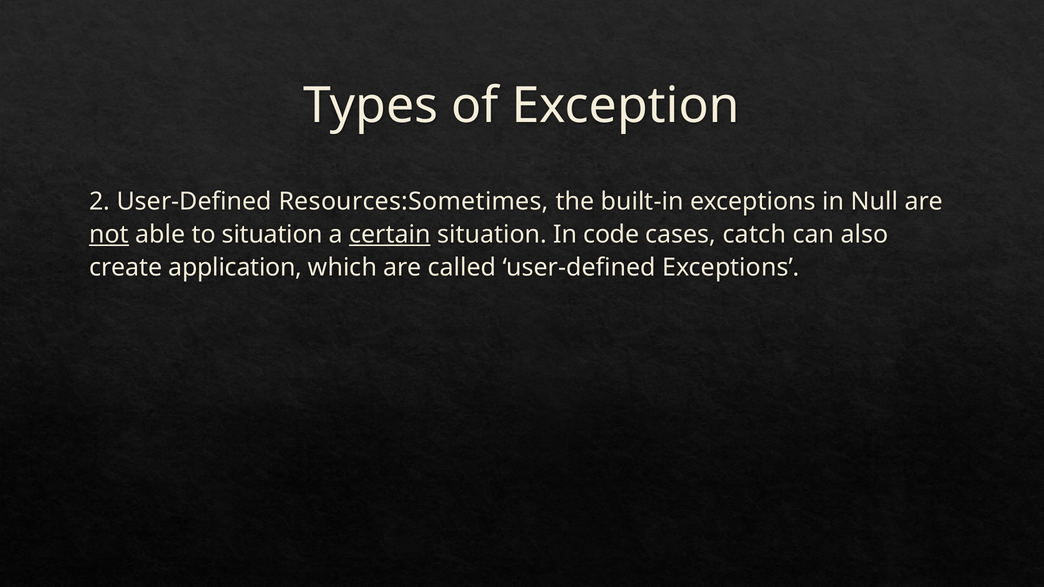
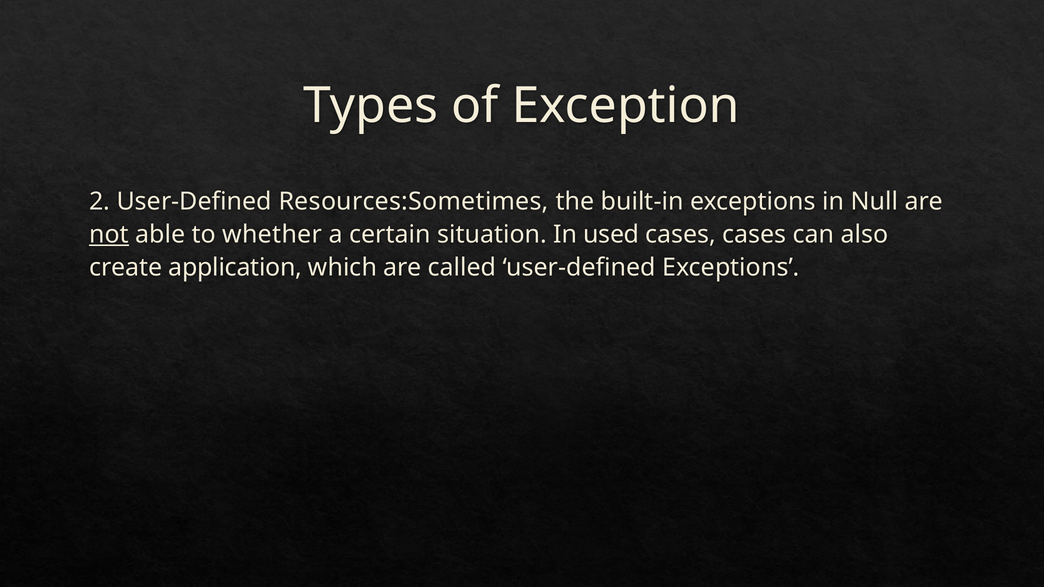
to situation: situation -> whether (272, 234)
certain underline: present -> none (390, 234)
code: code -> used (611, 234)
cases catch: catch -> cases (754, 234)
